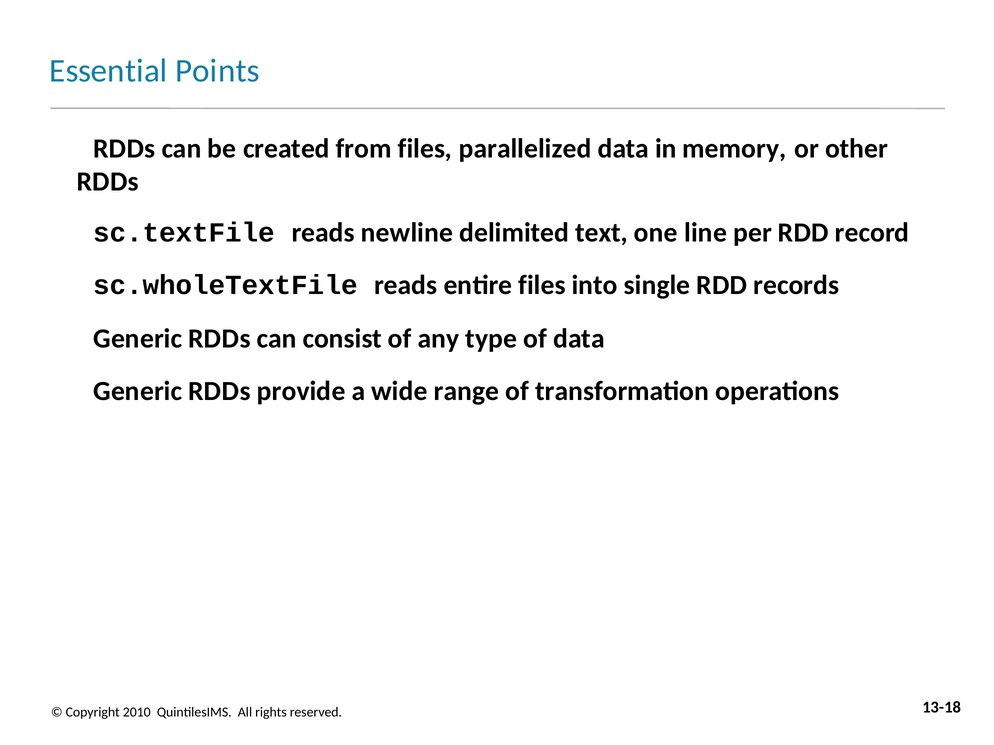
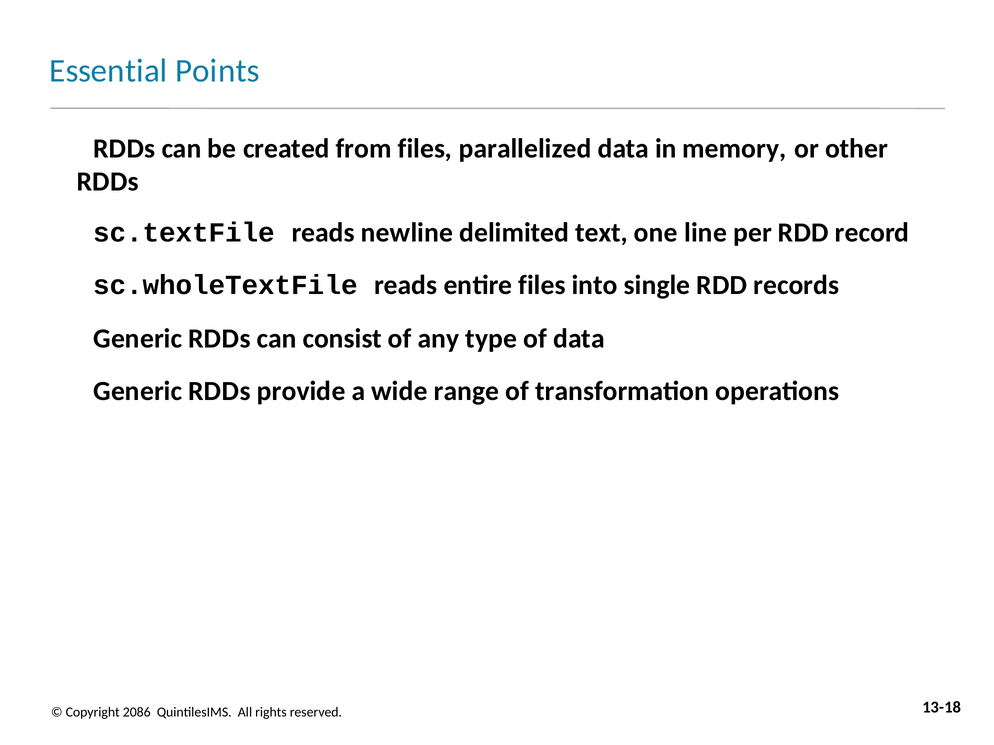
2010: 2010 -> 2086 (137, 713)
